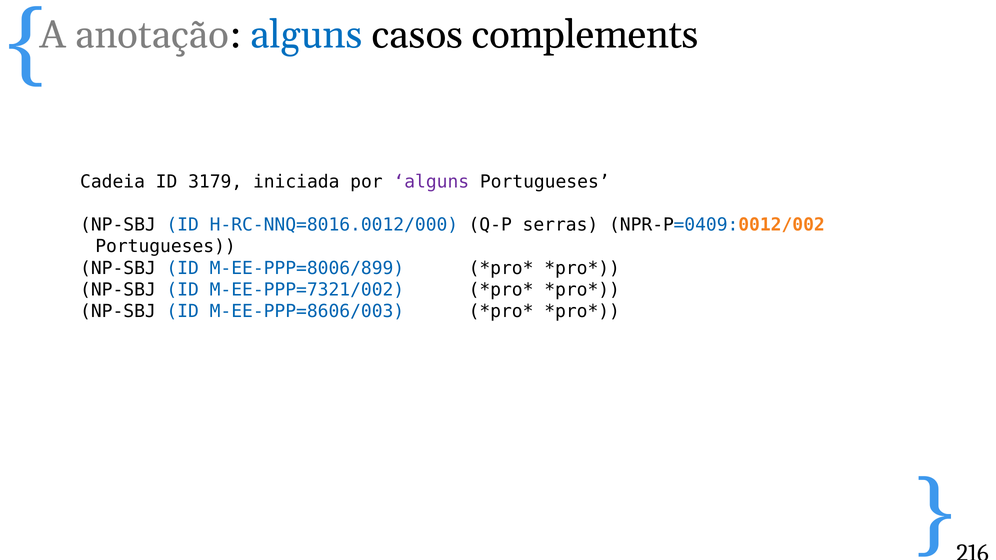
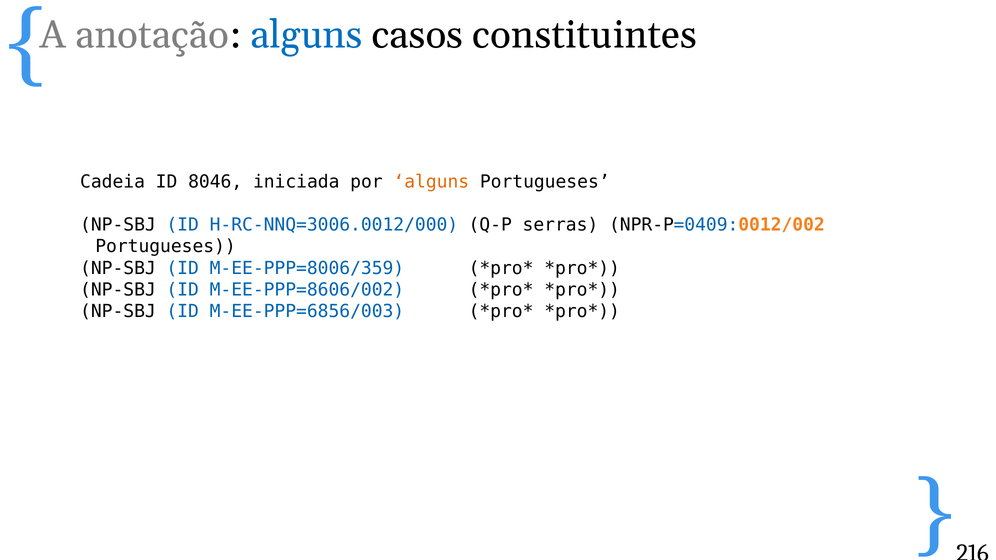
complements: complements -> constituintes (585, 35)
3179: 3179 -> 8046 (215, 182)
alguns colour: purple -> orange (431, 182)
H-RC-NNQ=8016.0012/000: H-RC-NNQ=8016.0012/000 -> H-RC-NNQ=3006.0012/000 (334, 225)
M-EE-PPP=8006/899: M-EE-PPP=8006/899 -> M-EE-PPP=8006/359 (307, 268)
M-EE-PPP=7321/002: M-EE-PPP=7321/002 -> M-EE-PPP=8606/002 (307, 290)
M-EE-PPP=8606/003: M-EE-PPP=8606/003 -> M-EE-PPP=6856/003 (307, 311)
